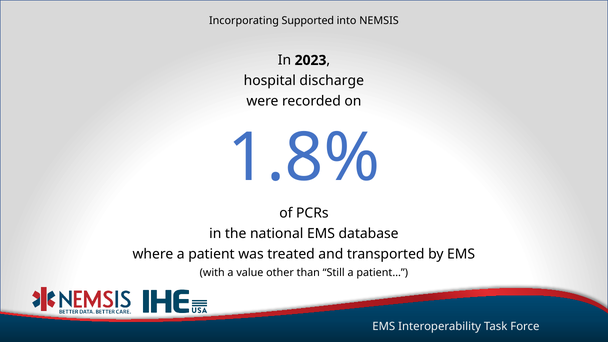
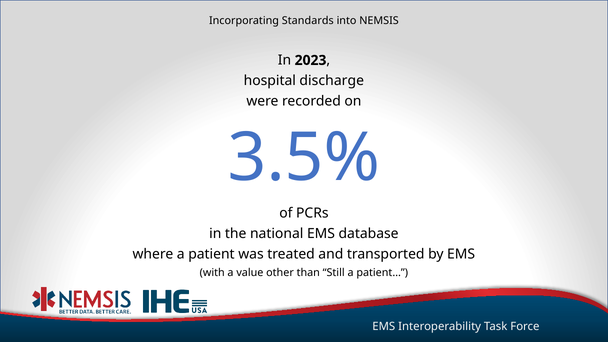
Supported: Supported -> Standards (308, 21)
1.8%: 1.8% -> 3.5% (304, 158)
